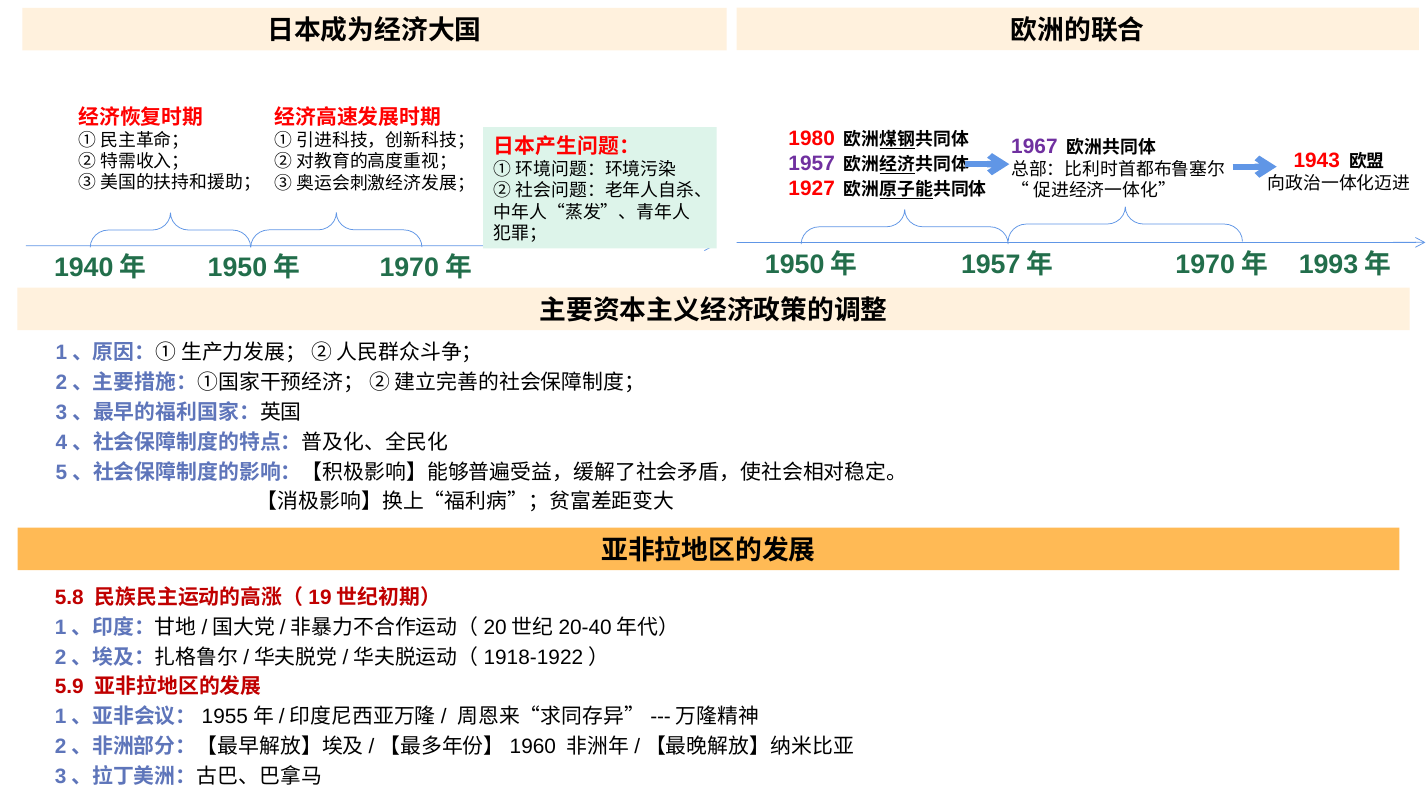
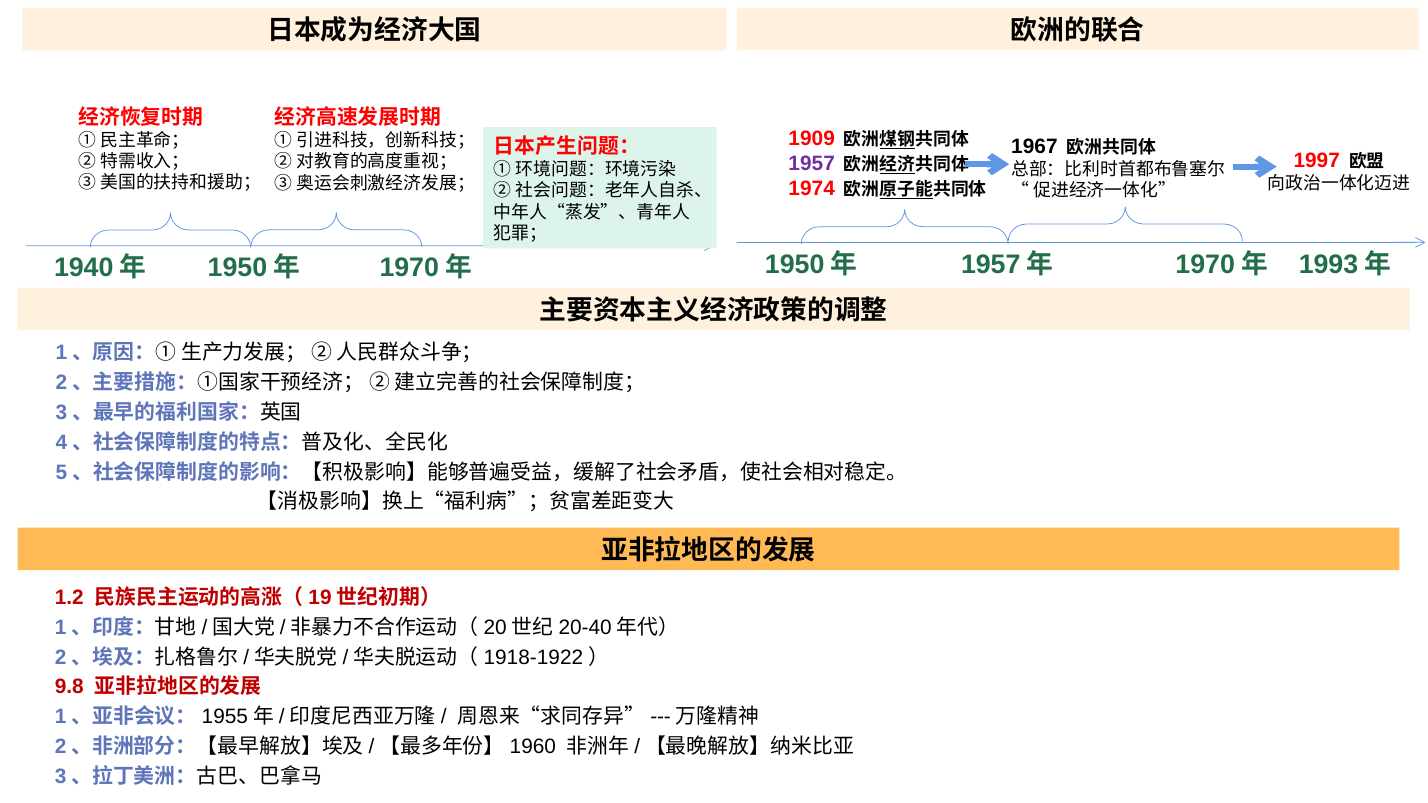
1980: 1980 -> 1909 (812, 139)
1967 colour: purple -> black (1034, 146)
1943: 1943 -> 1997 (1317, 161)
1927: 1927 -> 1974 (812, 189)
5.8: 5.8 -> 1.2 (69, 597)
5.9: 5.9 -> 9.8 (69, 687)
